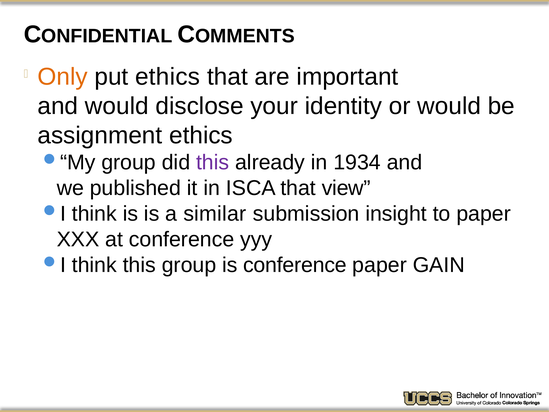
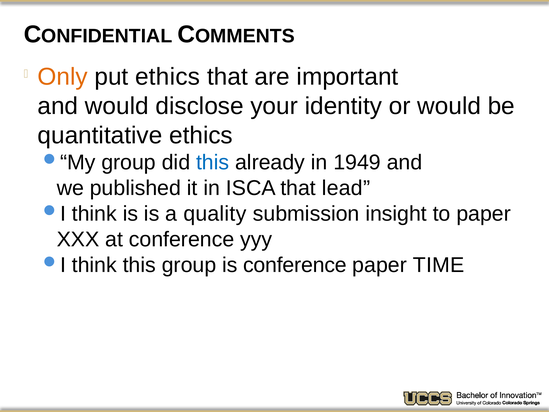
assignment: assignment -> quantitative (100, 135)
this colour: purple -> blue (213, 162)
1934: 1934 -> 1949 (357, 162)
view: view -> lead (346, 188)
similar: similar -> quality (215, 214)
GAIN: GAIN -> TIME (439, 265)
